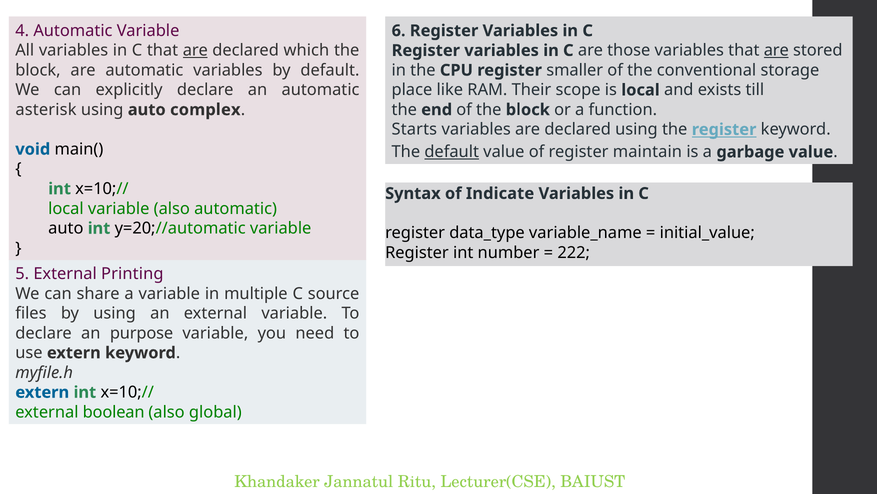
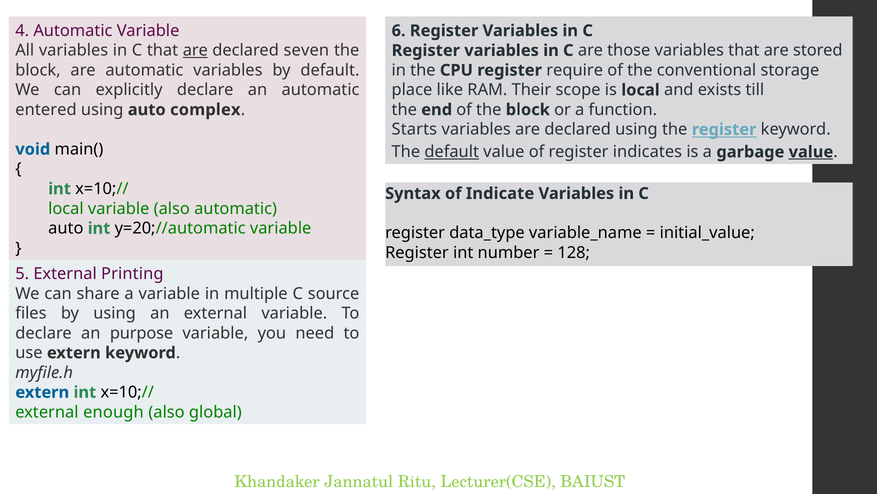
which: which -> seven (306, 50)
are underline: present -> none (776, 50)
smaller: smaller -> require (575, 70)
asterisk: asterisk -> entered (46, 110)
maintain: maintain -> indicates (647, 152)
value underline: none -> present (811, 152)
222: 222 -> 128 (574, 252)
boolean: boolean -> enough (113, 412)
